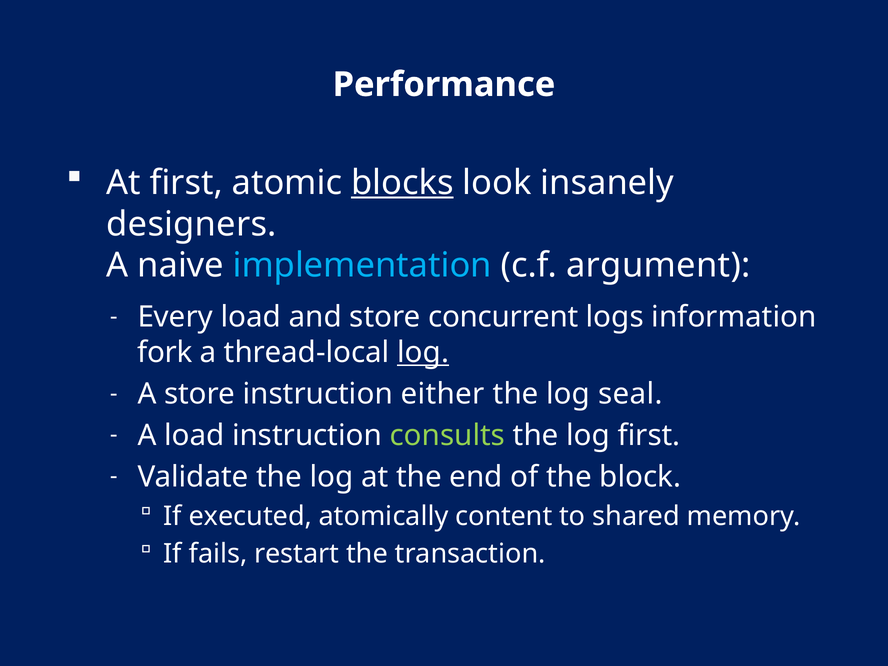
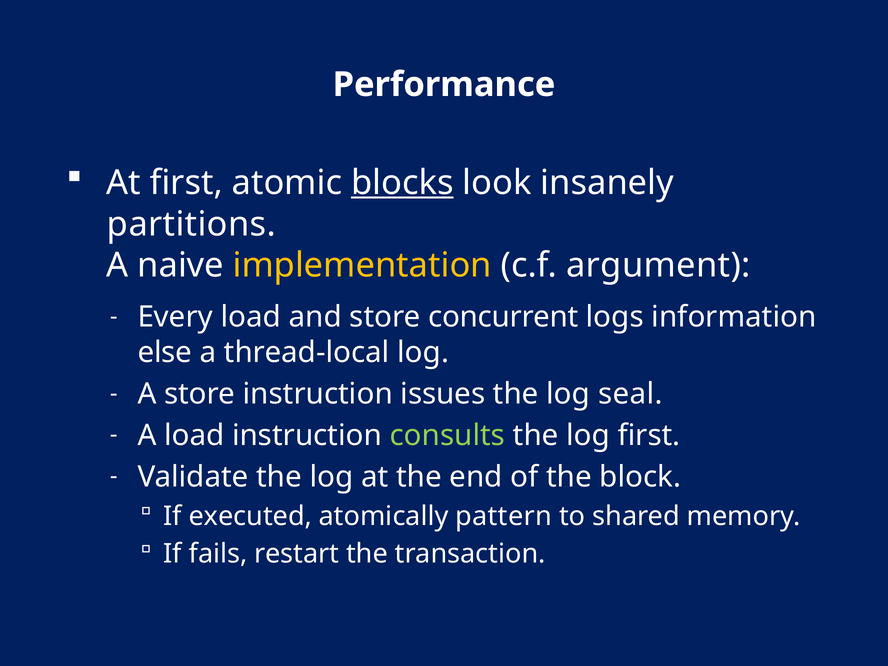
designers: designers -> partitions (191, 224)
implementation colour: light blue -> yellow (362, 266)
fork: fork -> else (165, 353)
log underline: present -> none (423, 353)
either: either -> issues (443, 394)
content: content -> pattern (504, 516)
